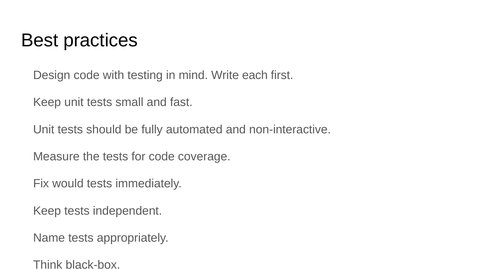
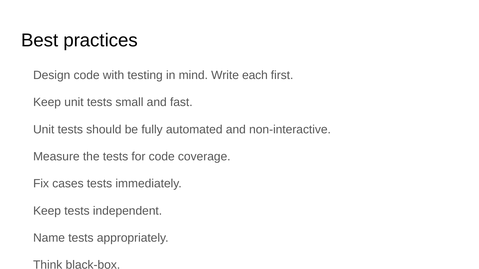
Fix would: would -> cases (68, 184)
